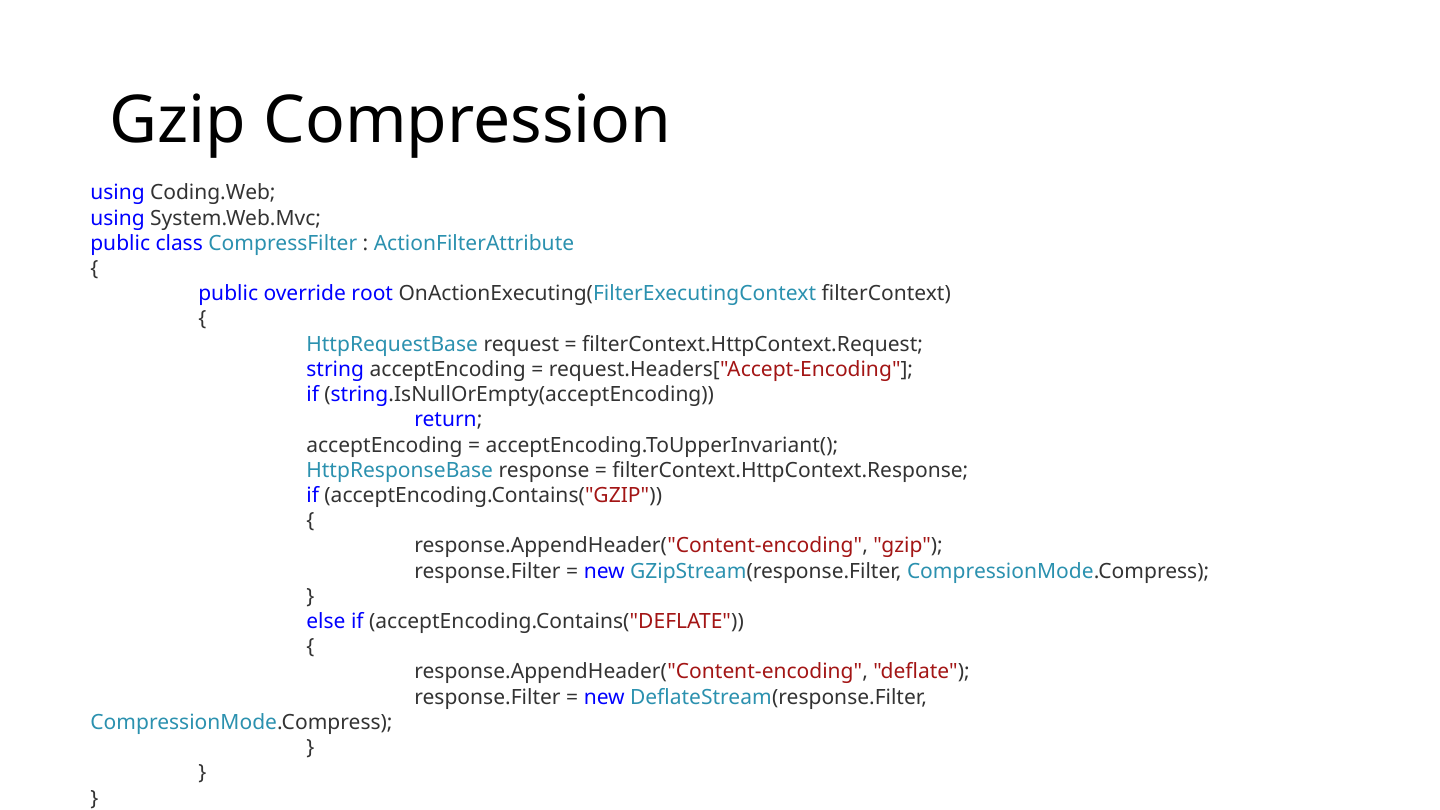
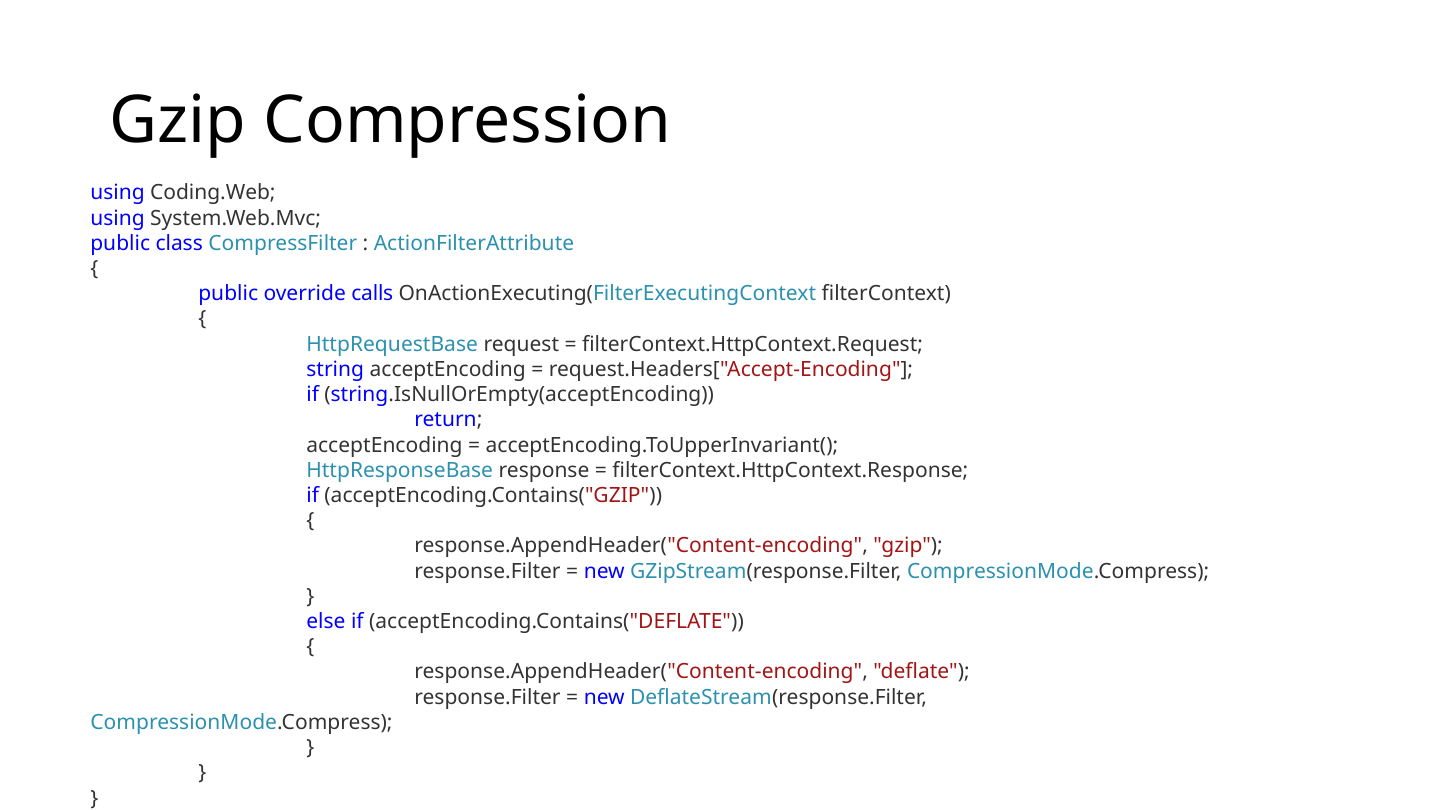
root: root -> calls (372, 294)
